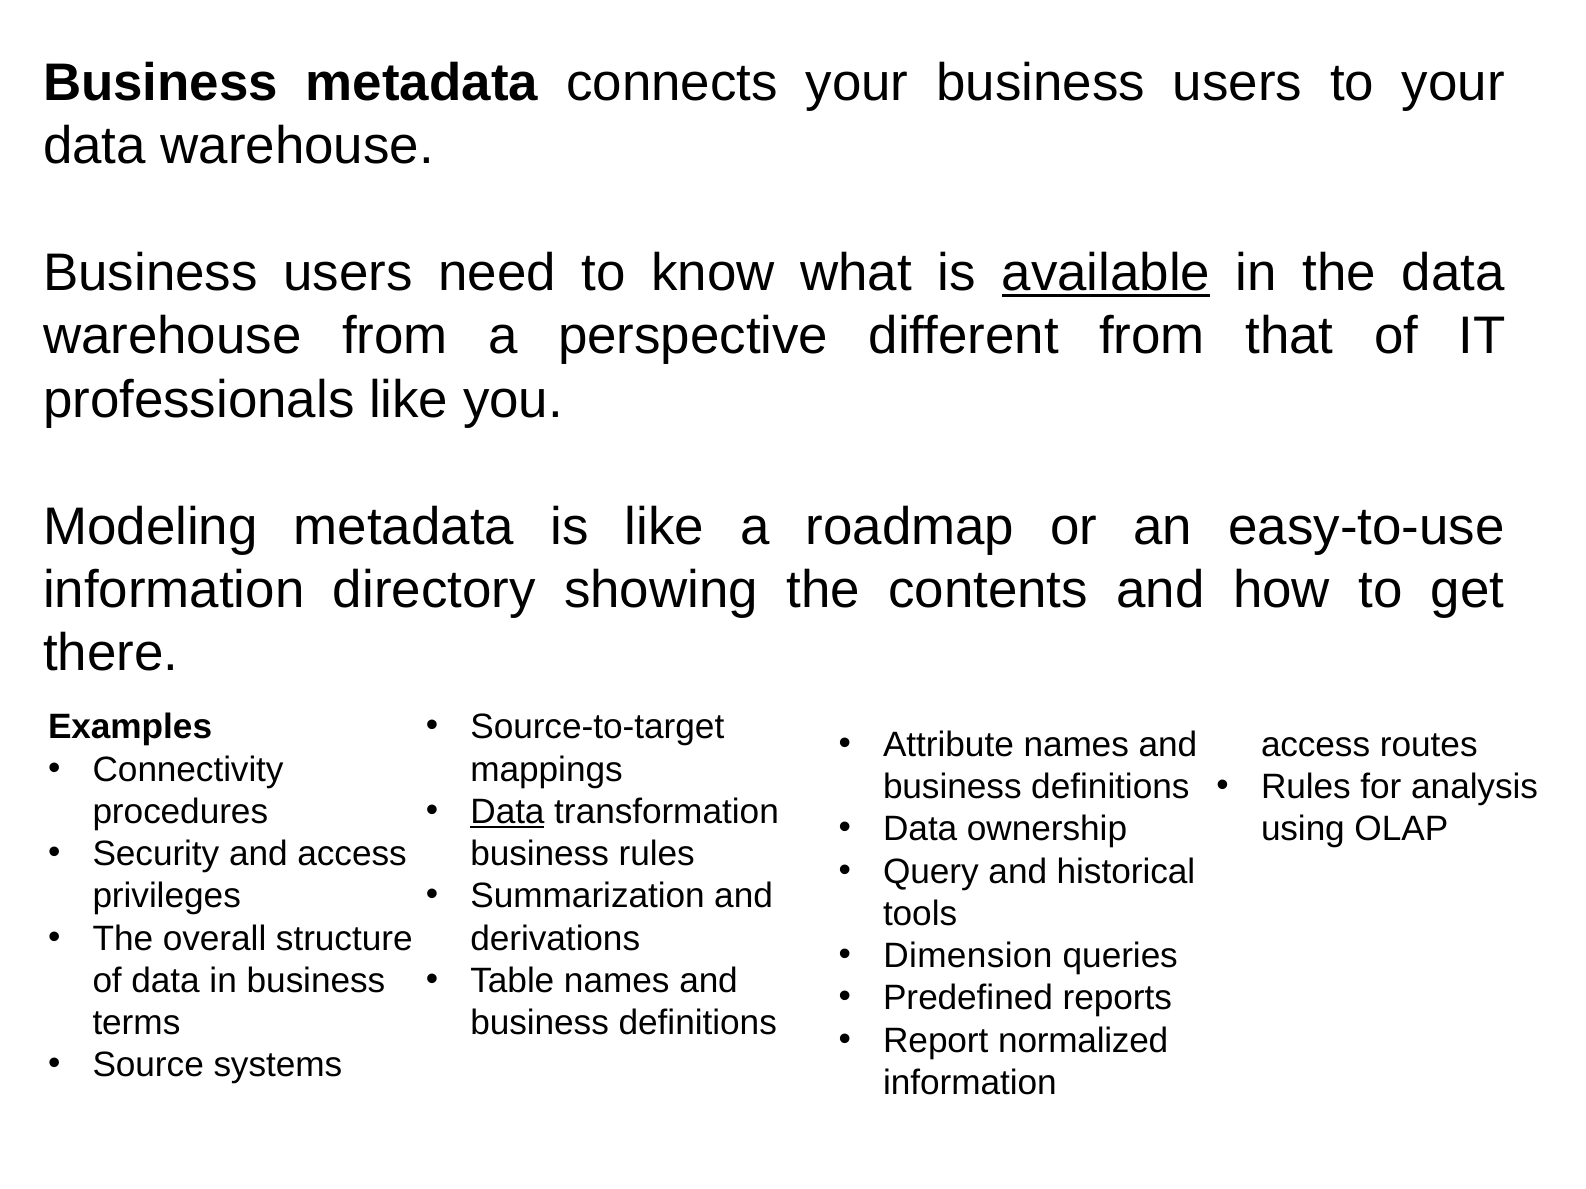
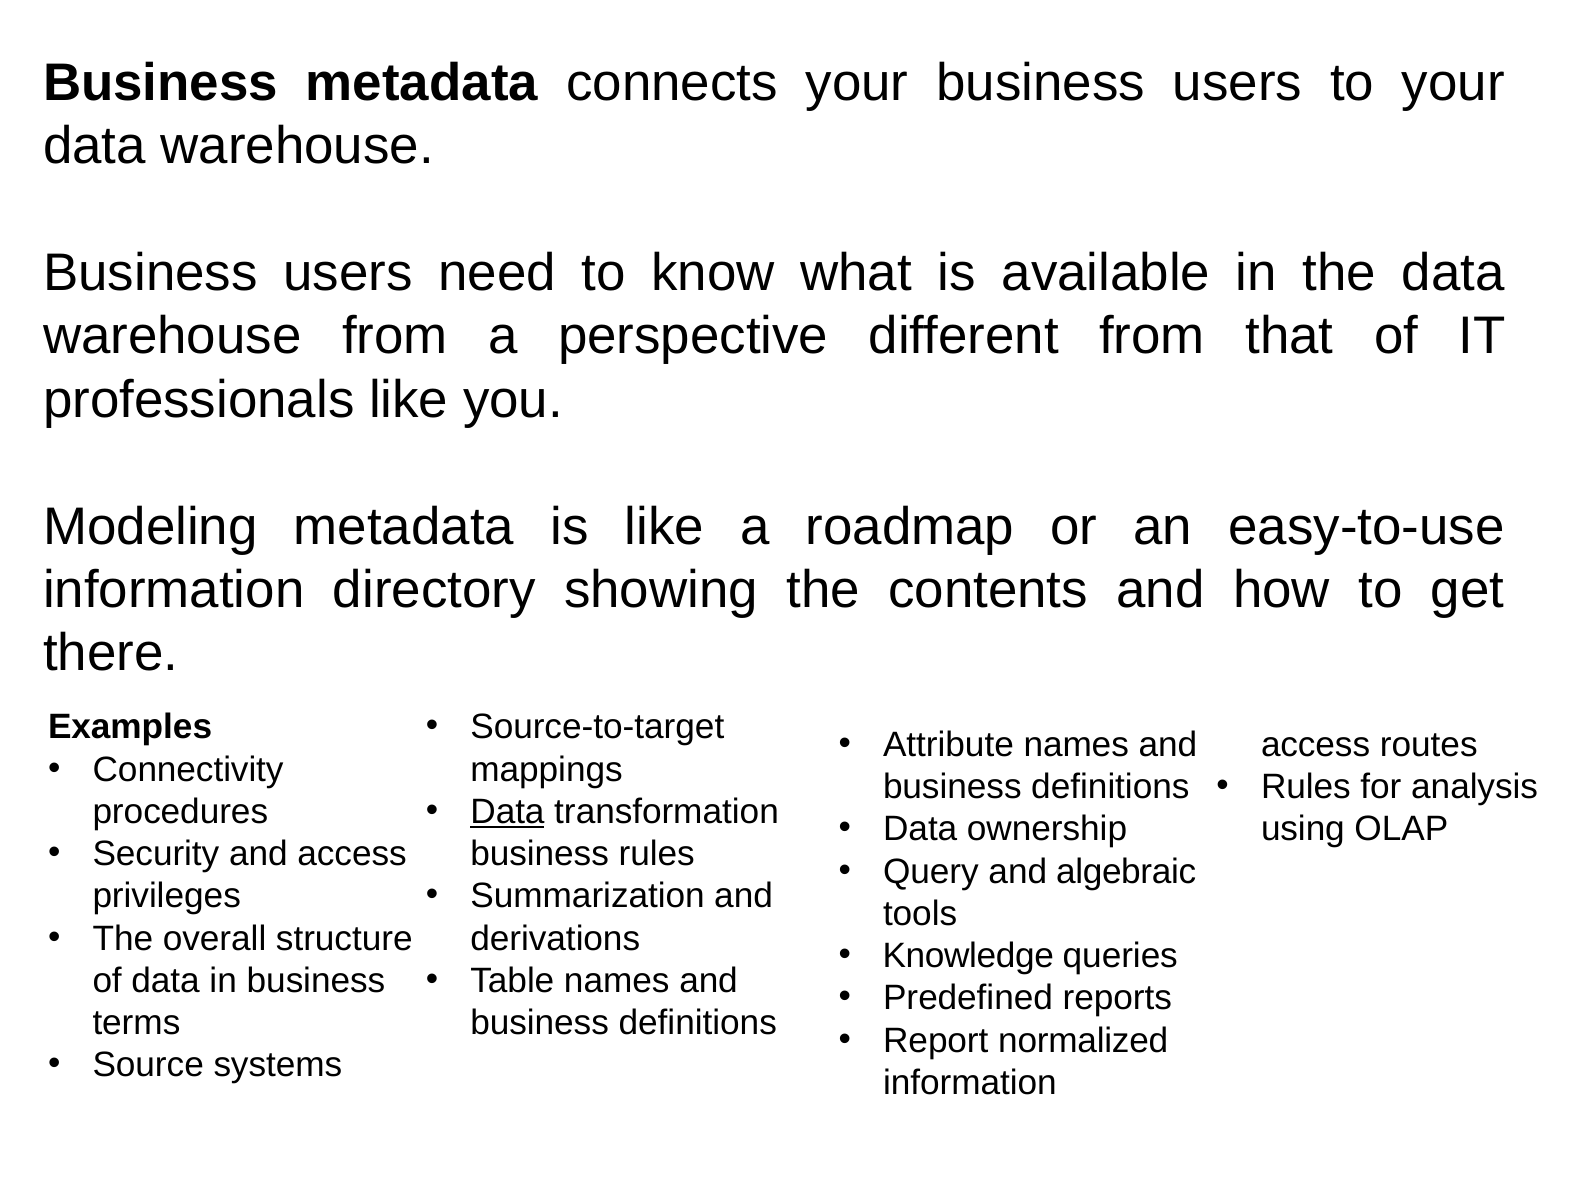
available underline: present -> none (1106, 273)
historical: historical -> algebraic (1126, 872)
Dimension: Dimension -> Knowledge (968, 956)
